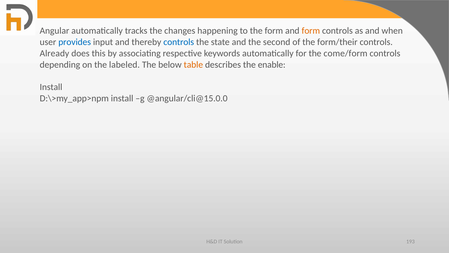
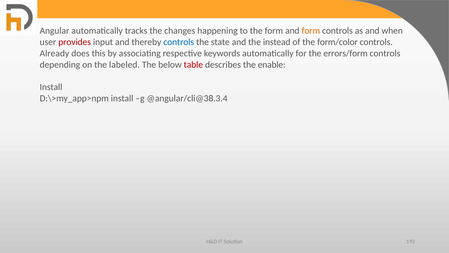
provides colour: blue -> red (75, 42)
second: second -> instead (277, 42)
form/their: form/their -> form/color (337, 42)
come/form: come/form -> errors/form (346, 53)
table colour: orange -> red (193, 65)
@angular/cli@15.0.0: @angular/cli@15.0.0 -> @angular/cli@38.3.4 (187, 98)
